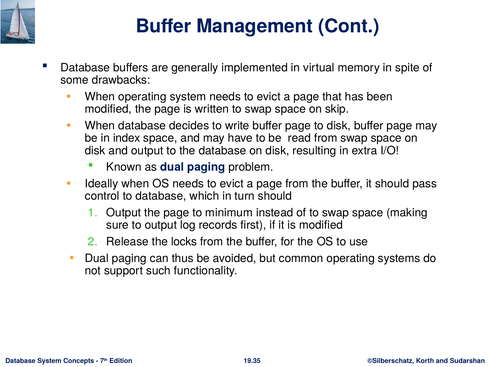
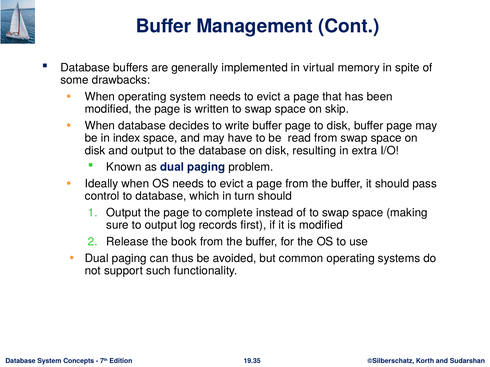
minimum: minimum -> complete (229, 213)
locks: locks -> book (184, 242)
